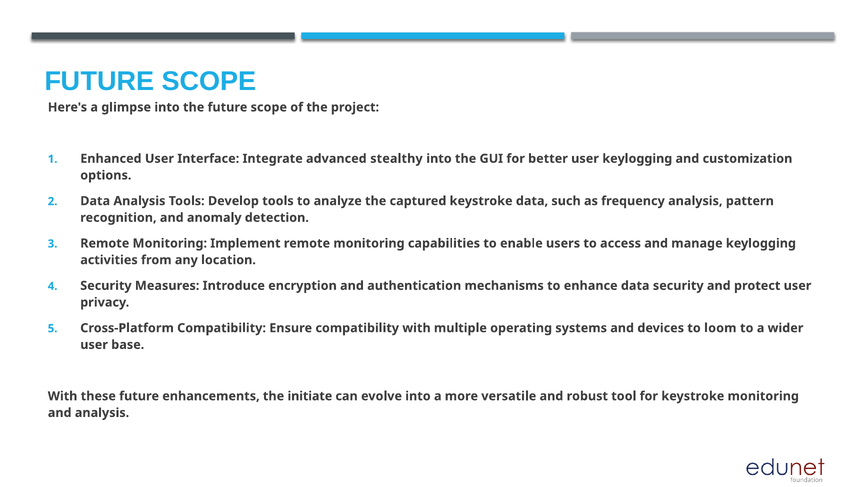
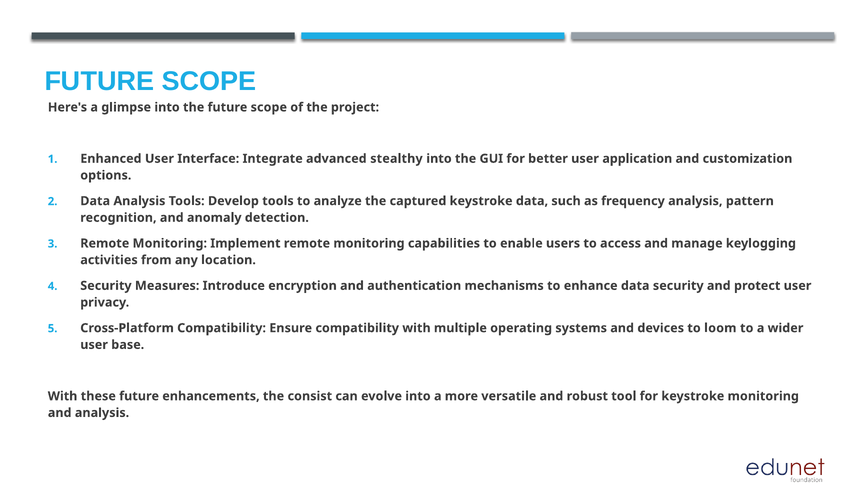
user keylogging: keylogging -> application (637, 159)
initiate: initiate -> consist (310, 396)
